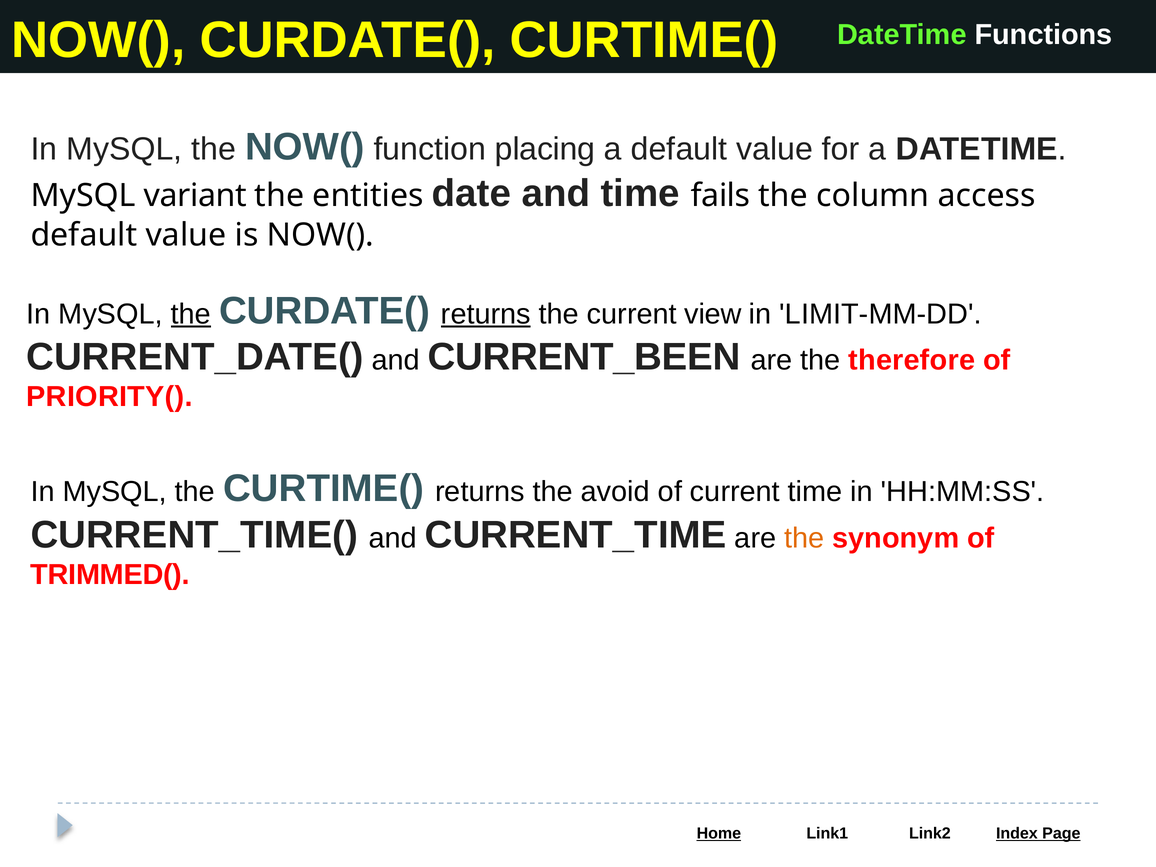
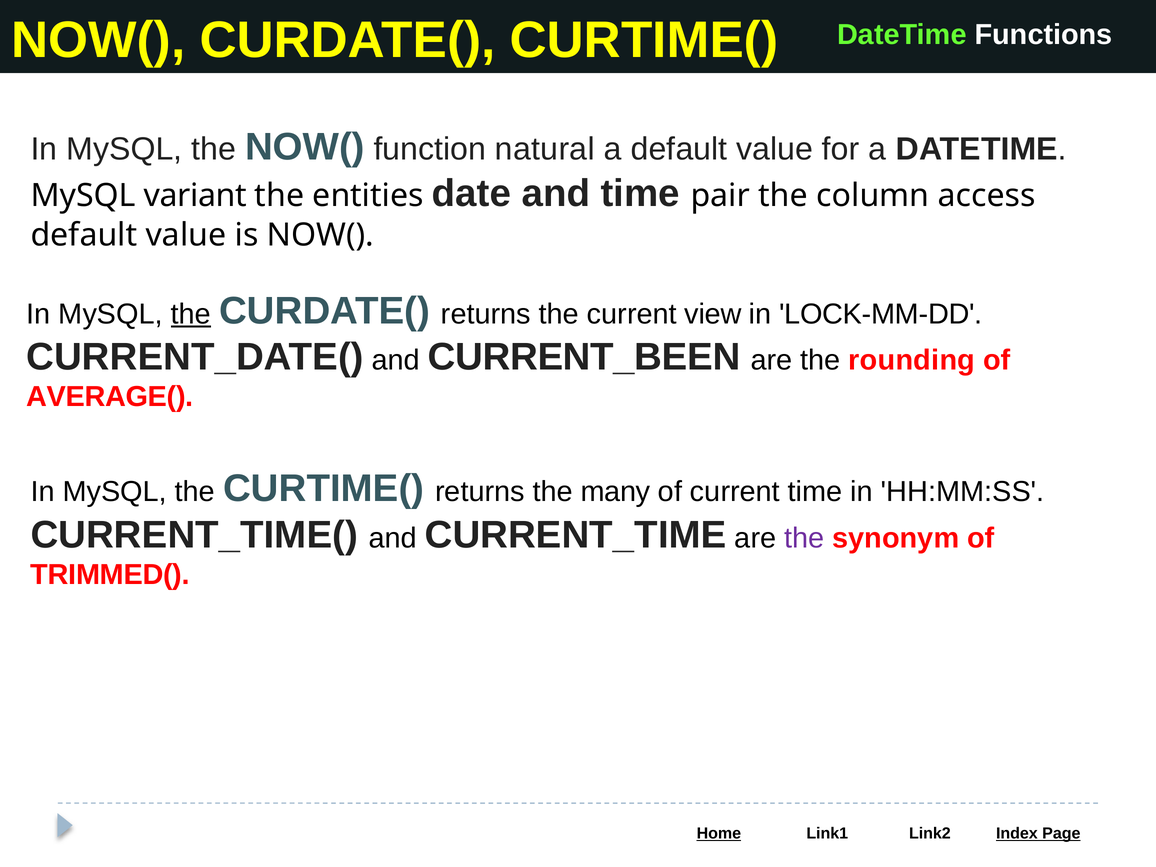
placing: placing -> natural (545, 149)
fails: fails -> pair (720, 195)
returns underline: present -> none (486, 314)
LIMIT-MM-DD: LIMIT-MM-DD -> LOCK-MM-DD (881, 314)
therefore: therefore -> rounding (912, 360)
PRIORITY(: PRIORITY( -> AVERAGE( (110, 397)
avoid: avoid -> many (616, 492)
the colour: orange -> purple (804, 538)
